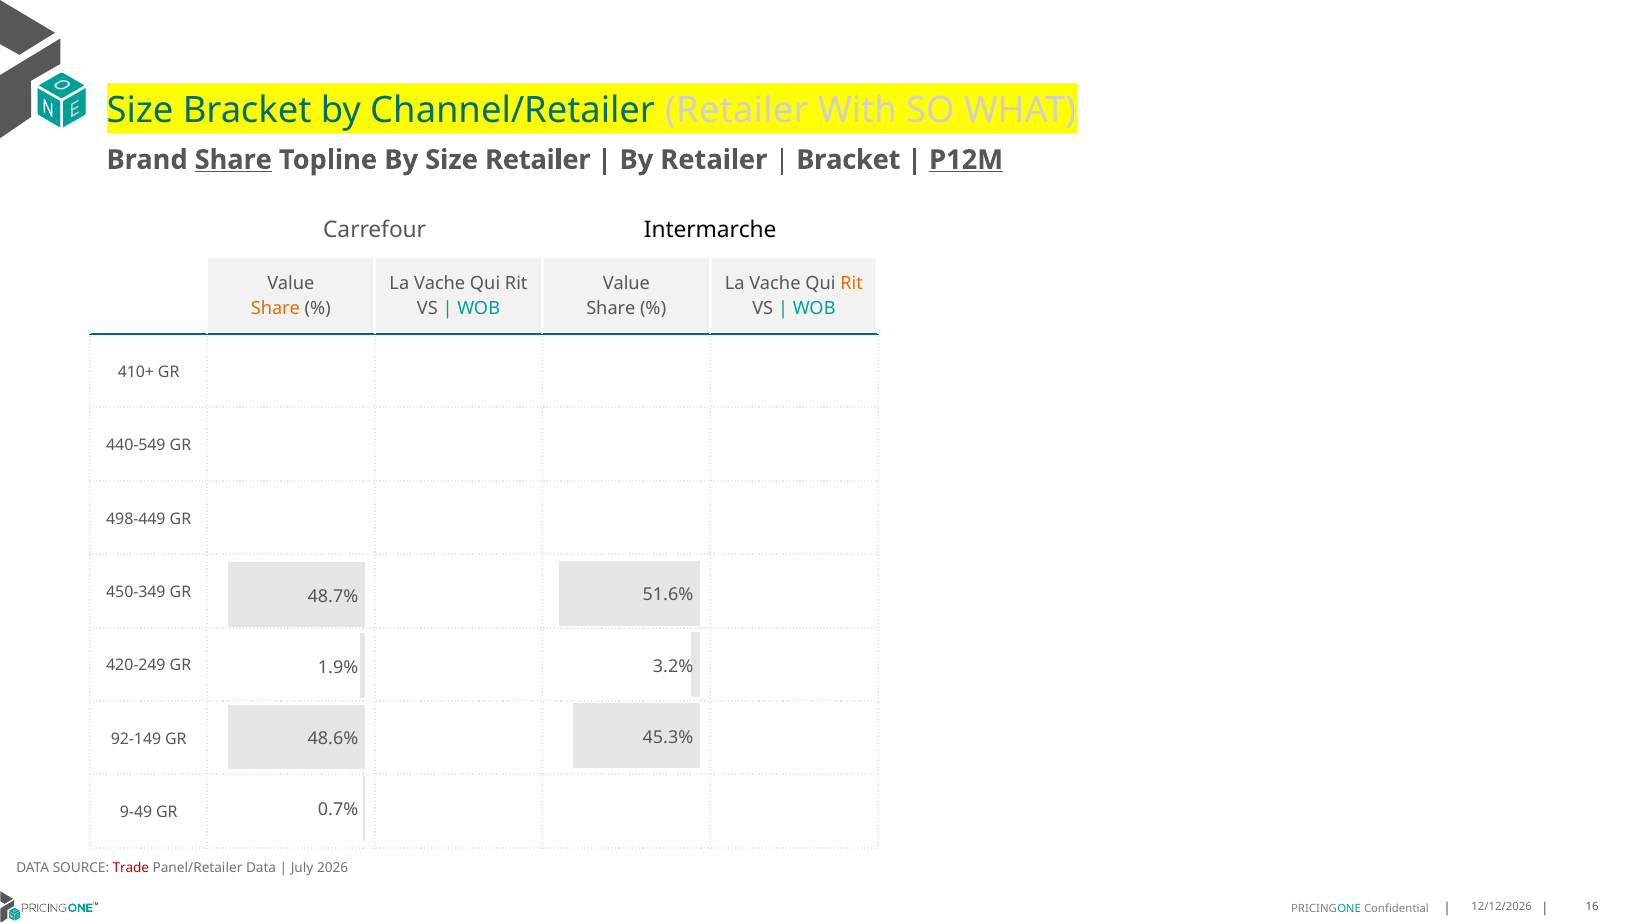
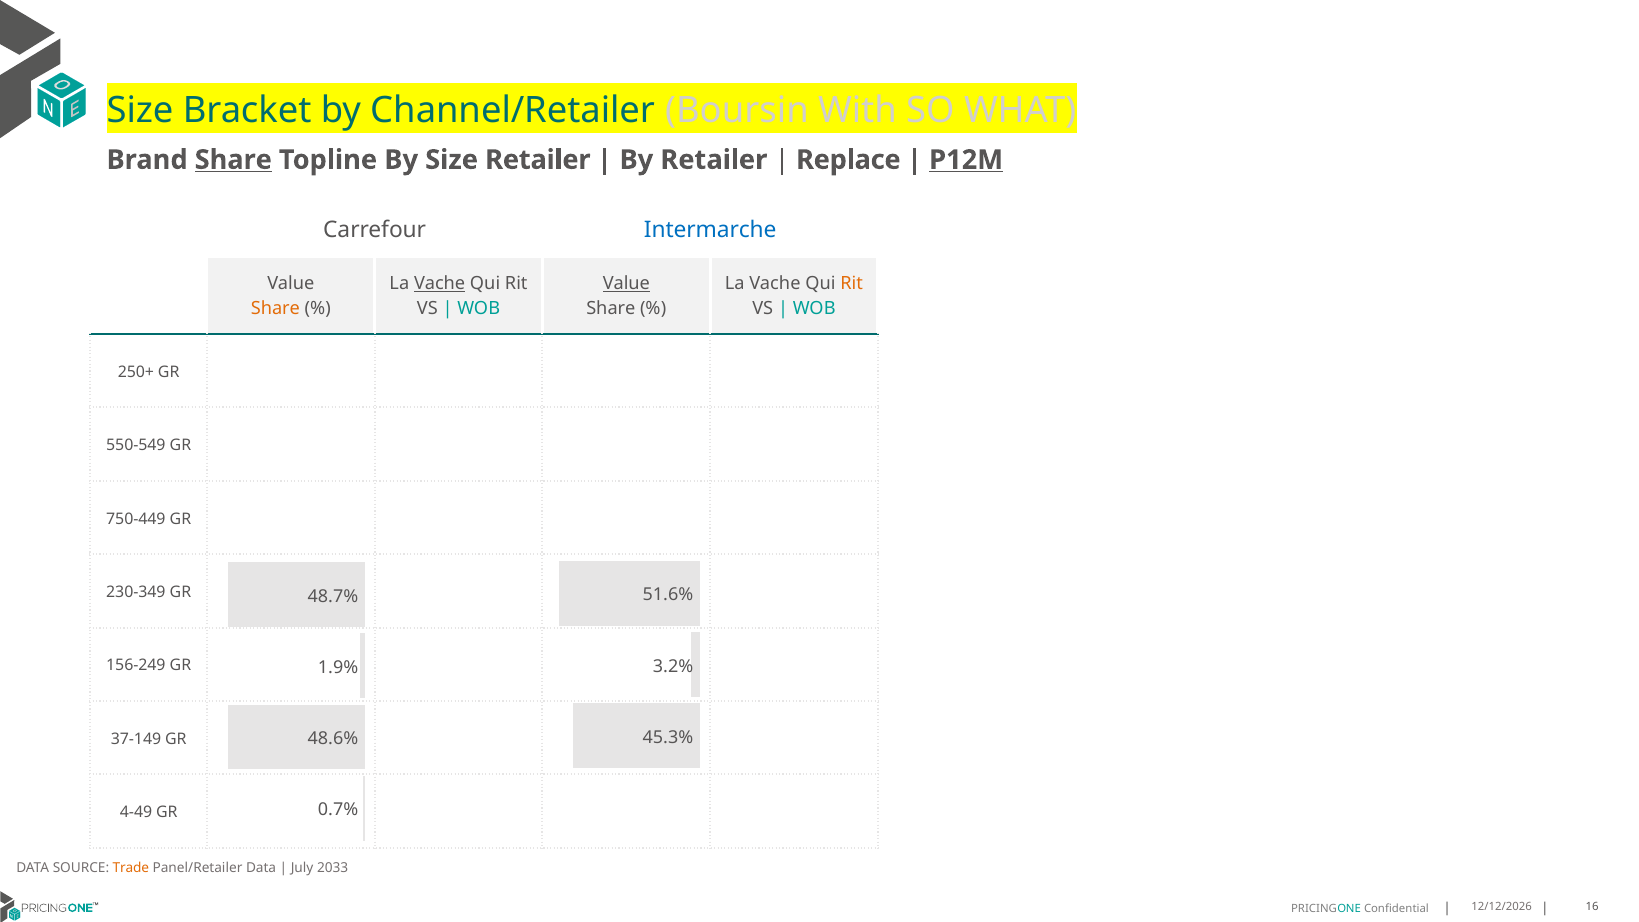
Channel/Retailer Retailer: Retailer -> Boursin (737, 110)
Bracket: Bracket -> Replace (848, 160)
Intermarche colour: black -> blue (710, 230)
Vache underline: none -> present (440, 284)
Value underline: none -> present (626, 284)
410+: 410+ -> 250+ (136, 372)
440-549: 440-549 -> 550-549 (136, 445)
498-449: 498-449 -> 750-449 (136, 519)
450-349: 450-349 -> 230-349 (136, 592)
420-249: 420-249 -> 156-249 (136, 666)
92-149: 92-149 -> 37-149 (136, 739)
9-49: 9-49 -> 4-49 (136, 813)
Trade colour: red -> orange (131, 868)
2026: 2026 -> 2033 (333, 868)
